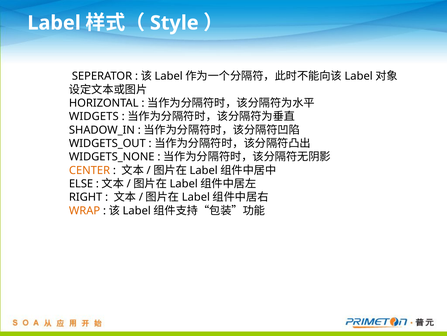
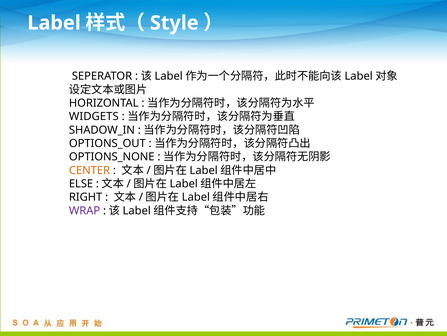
WIDGETS_OUT: WIDGETS_OUT -> OPTIONS_OUT (107, 143)
WIDGETS_NONE: WIDGETS_NONE -> OPTIONS_NONE (112, 157)
WRAP colour: orange -> purple (85, 210)
